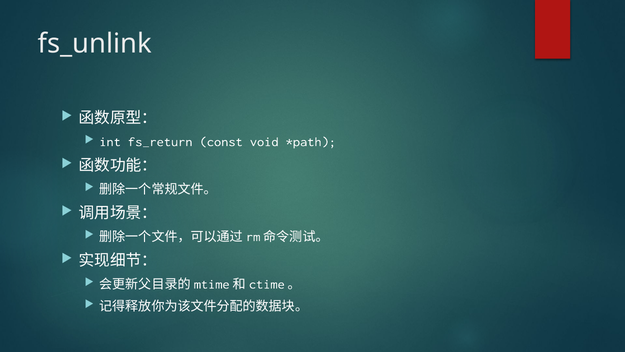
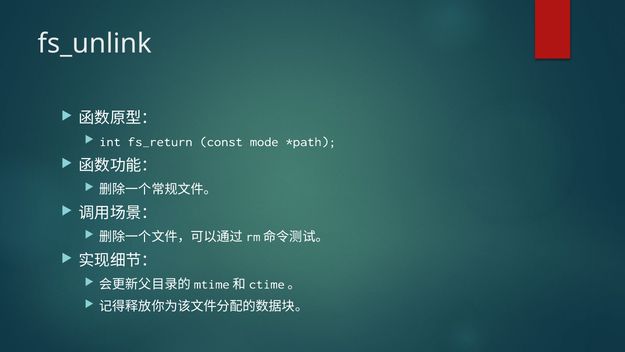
void: void -> mode (264, 142)
